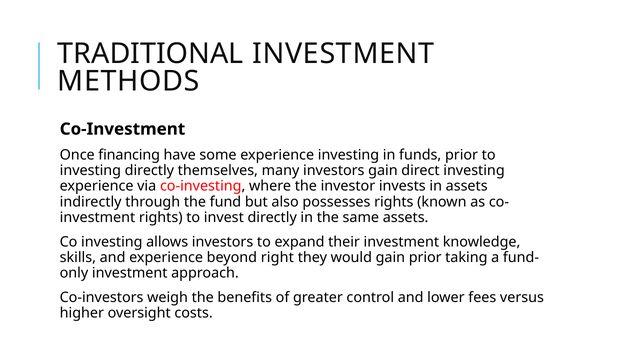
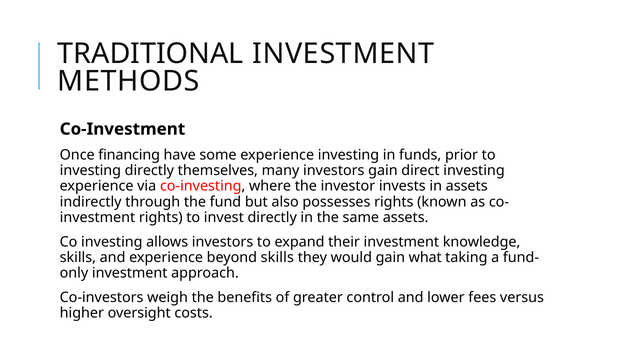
beyond right: right -> skills (277, 257)
gain prior: prior -> what (425, 257)
